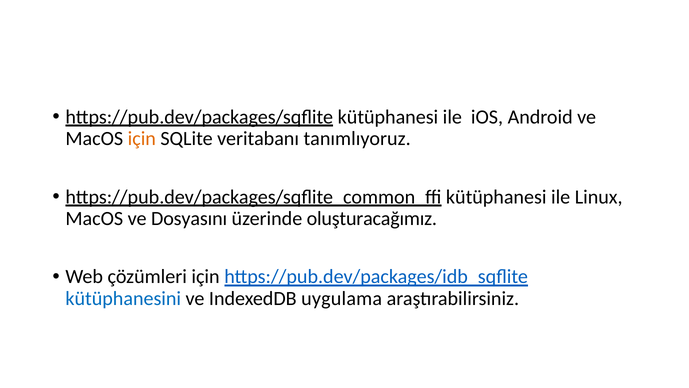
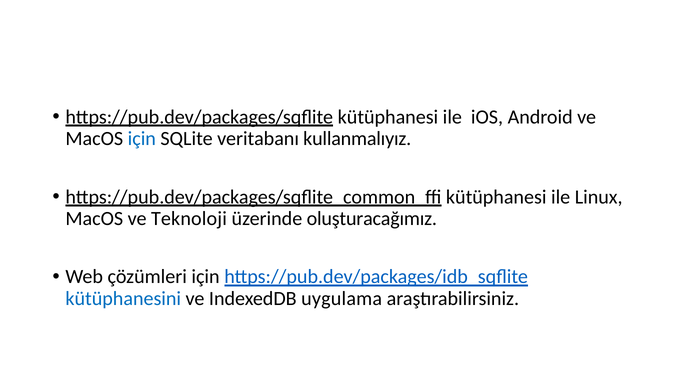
için colour: orange -> blue (142, 139)
tanımlıyoruz: tanımlıyoruz -> kullanmalıyız (357, 139)
Dosyasını: Dosyasını -> Teknoloji (189, 218)
